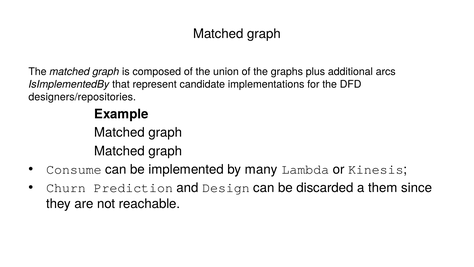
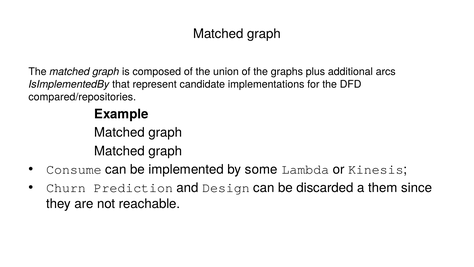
designers/repositories: designers/repositories -> compared/repositories (82, 97)
many: many -> some (261, 169)
